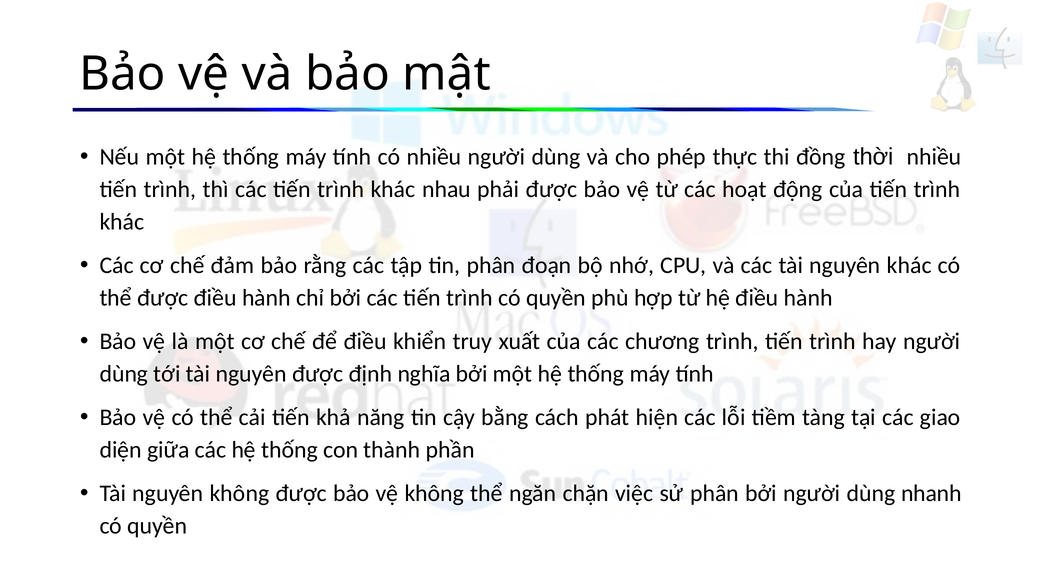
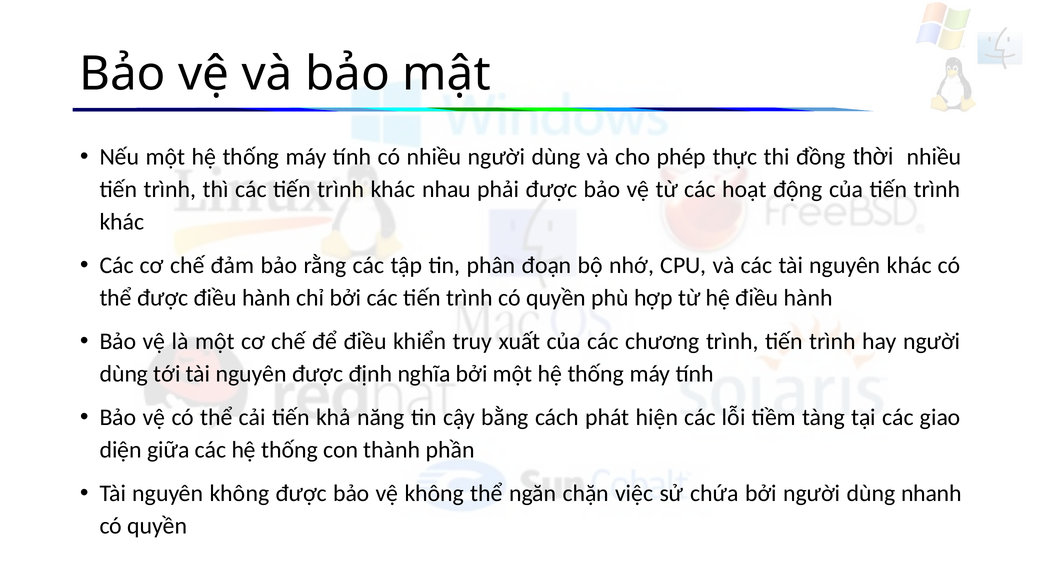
sử phân: phân -> chứa (715, 494)
